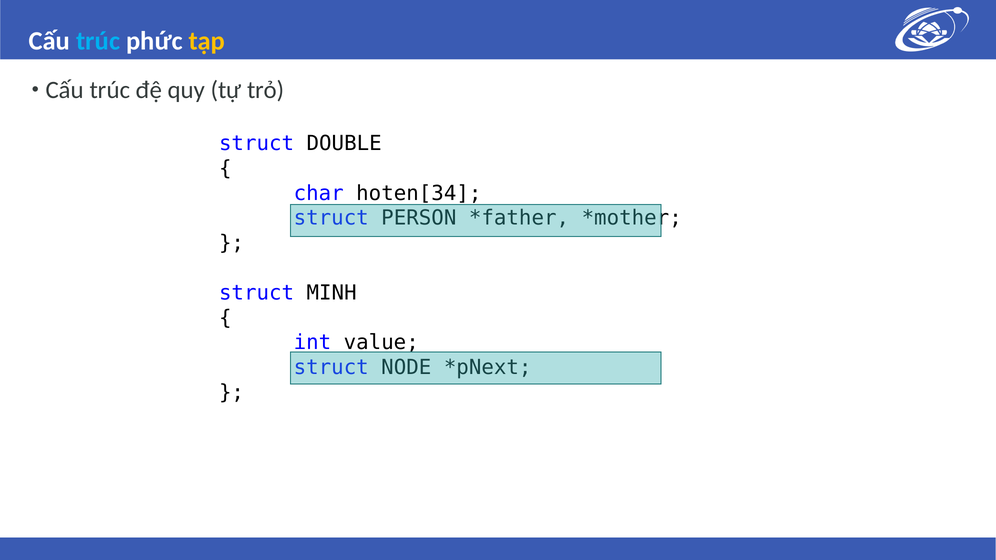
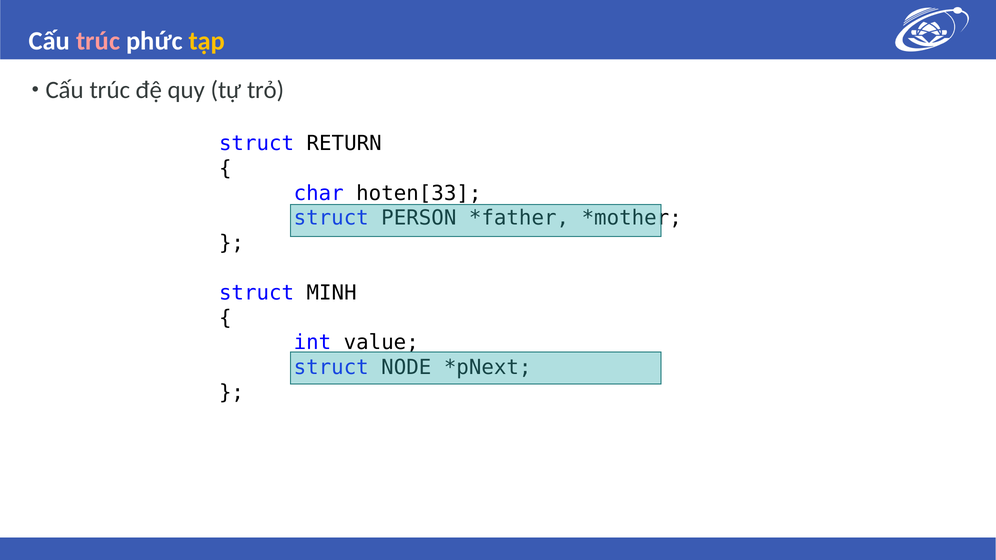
trúc colour: light blue -> pink (98, 41)
DOUBLE: DOUBLE -> RETURN (344, 143)
hoten[34: hoten[34 -> hoten[33 (419, 193)
